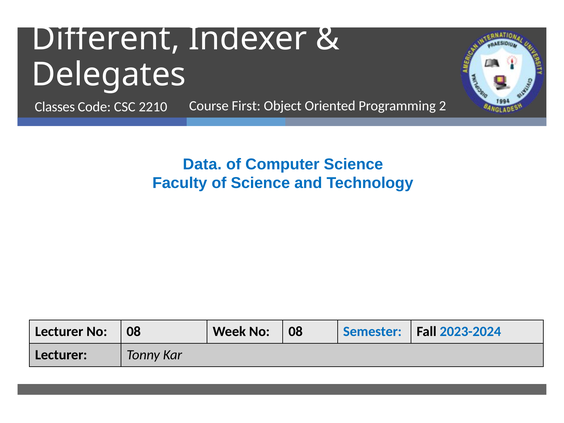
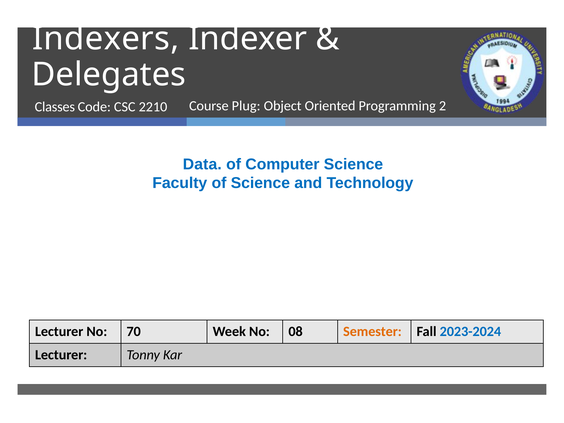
Different: Different -> Indexers (106, 39)
First: First -> Plug (246, 106)
Lecturer No 08: 08 -> 70 (134, 331)
Semester colour: blue -> orange (372, 331)
